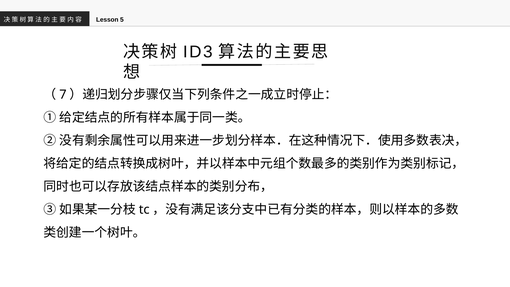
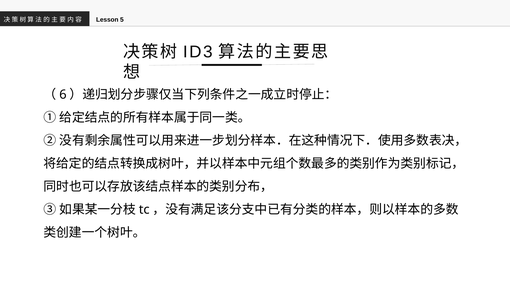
7: 7 -> 6 (63, 95)
